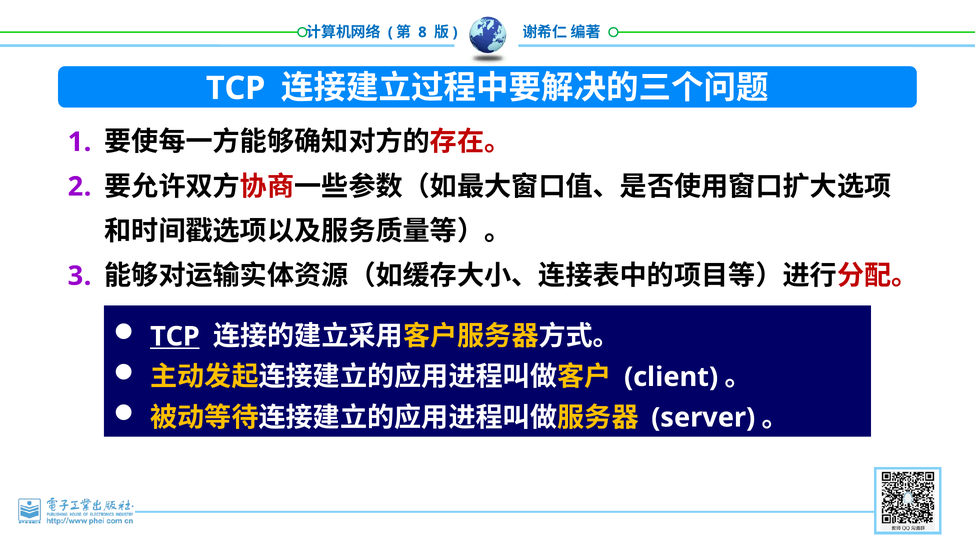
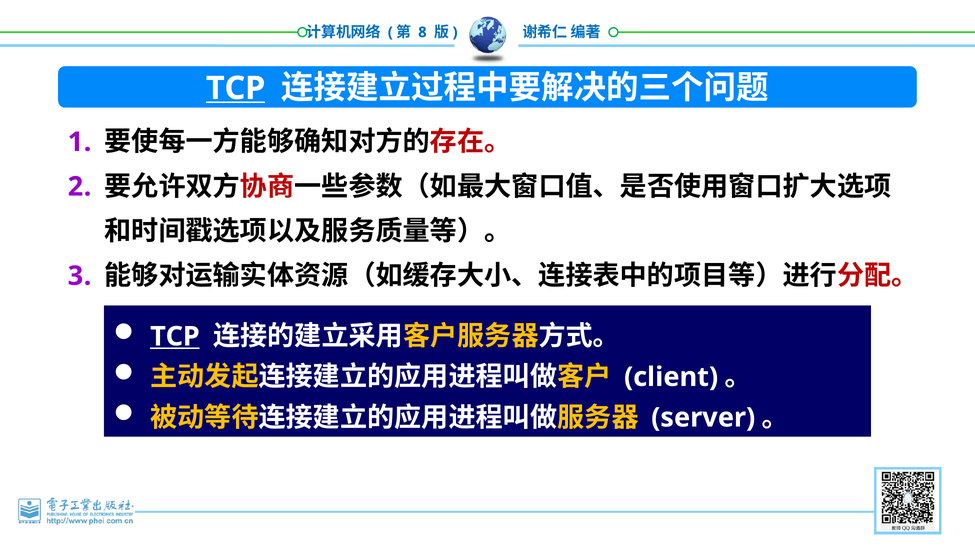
TCP underline: none -> present (236, 88)
